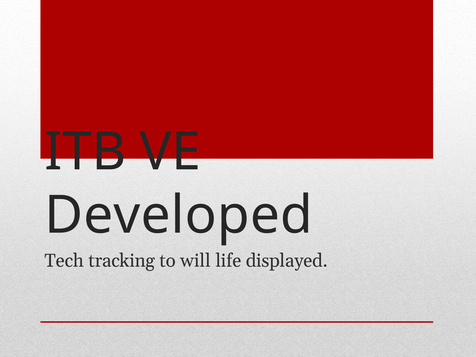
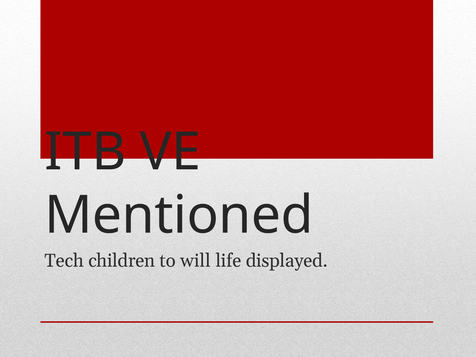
Developed: Developed -> Mentioned (179, 216)
tracking: tracking -> children (122, 261)
